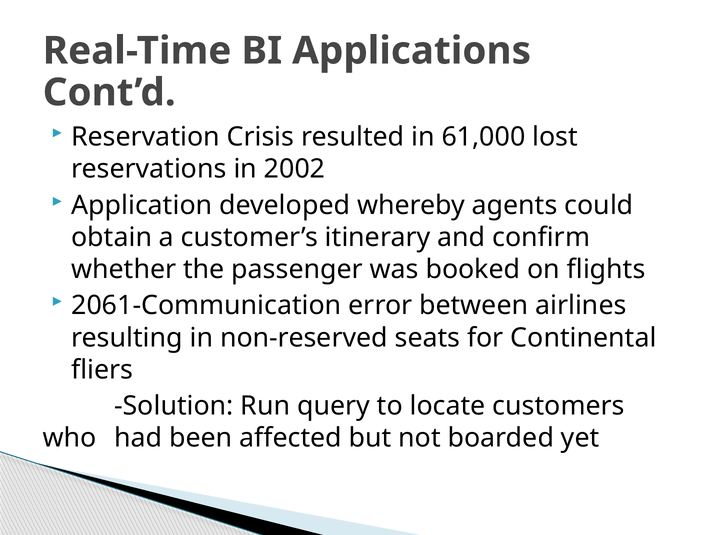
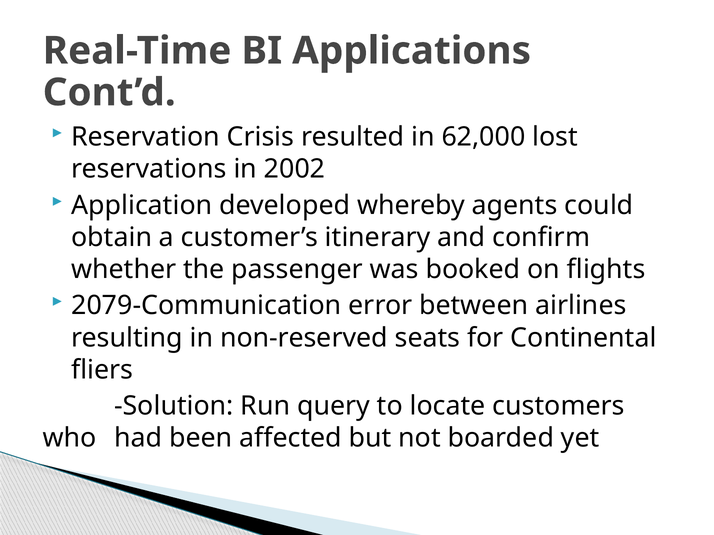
61,000: 61,000 -> 62,000 (484, 137)
2061-Communication: 2061-Communication -> 2079-Communication (206, 306)
